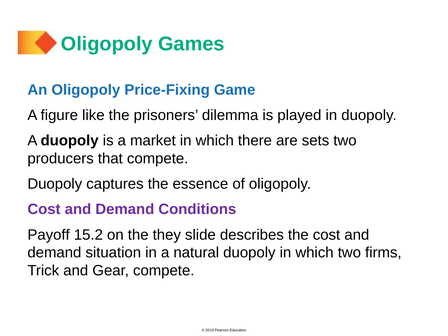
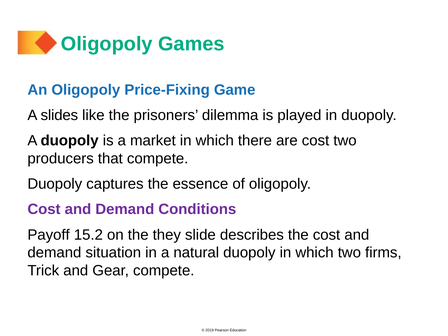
figure: figure -> slides (59, 115)
are sets: sets -> cost (316, 141)
